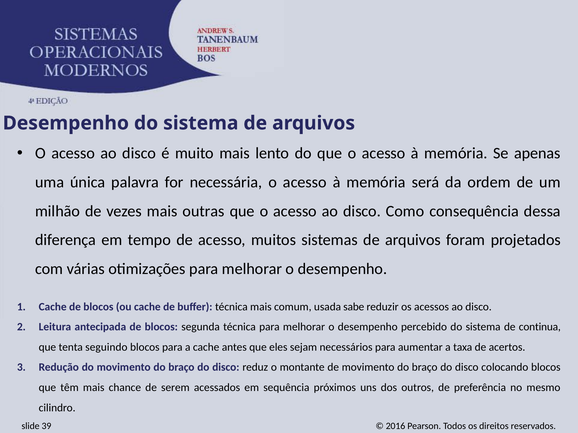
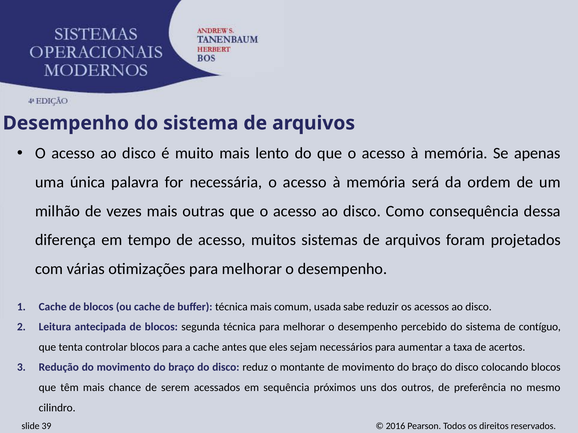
continua: continua -> contíguo (540, 327)
seguindo: seguindo -> controlar (106, 347)
